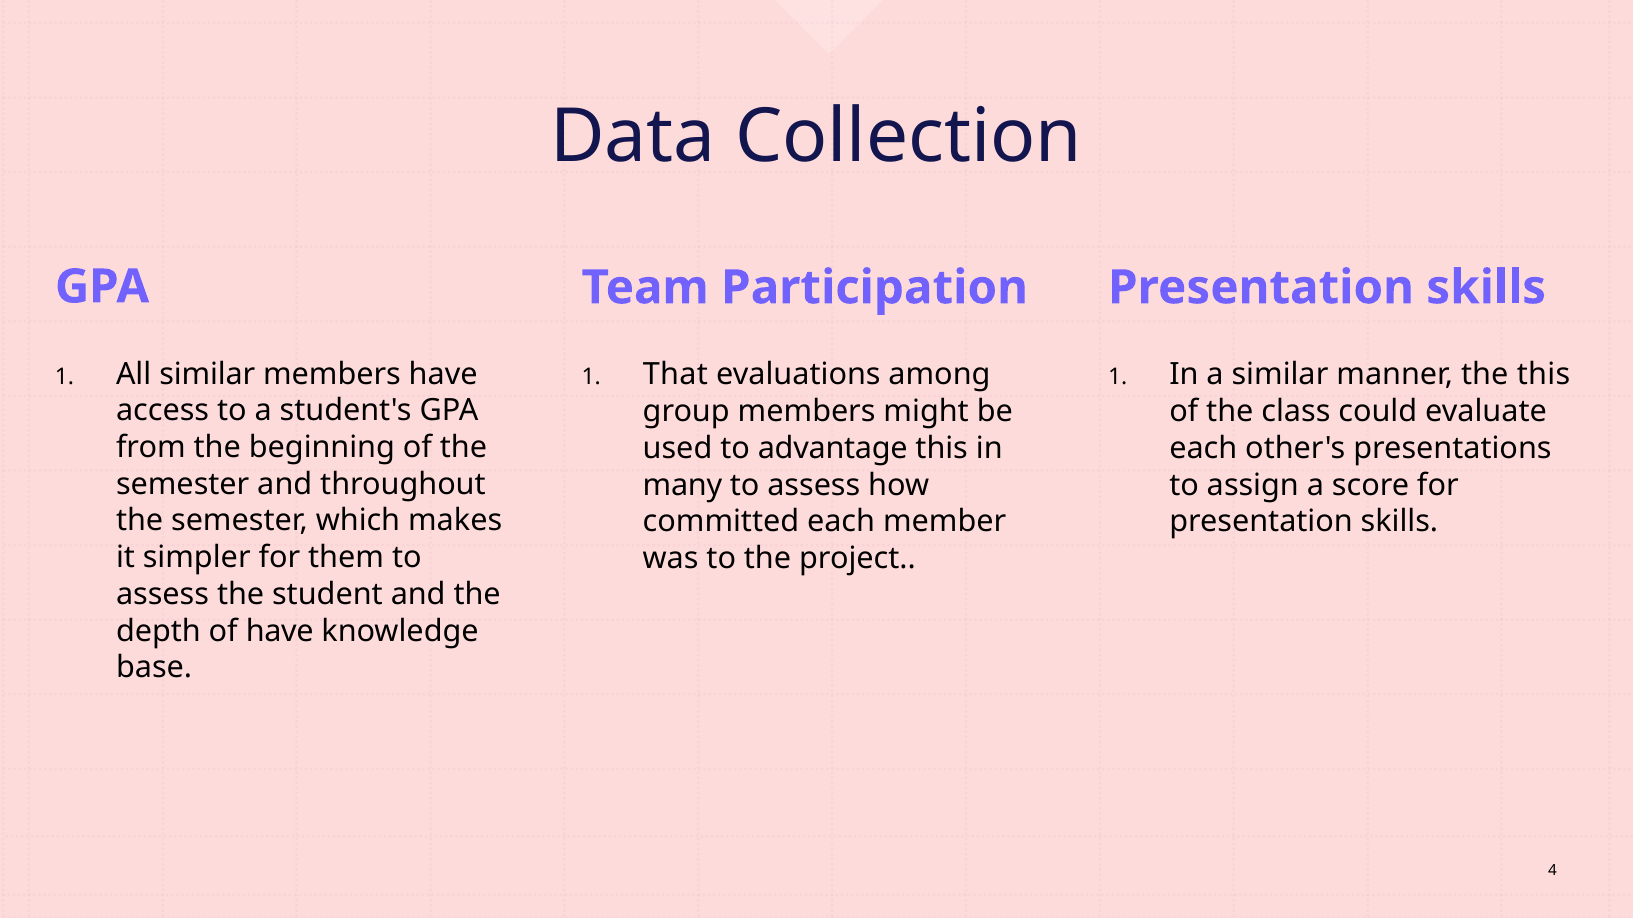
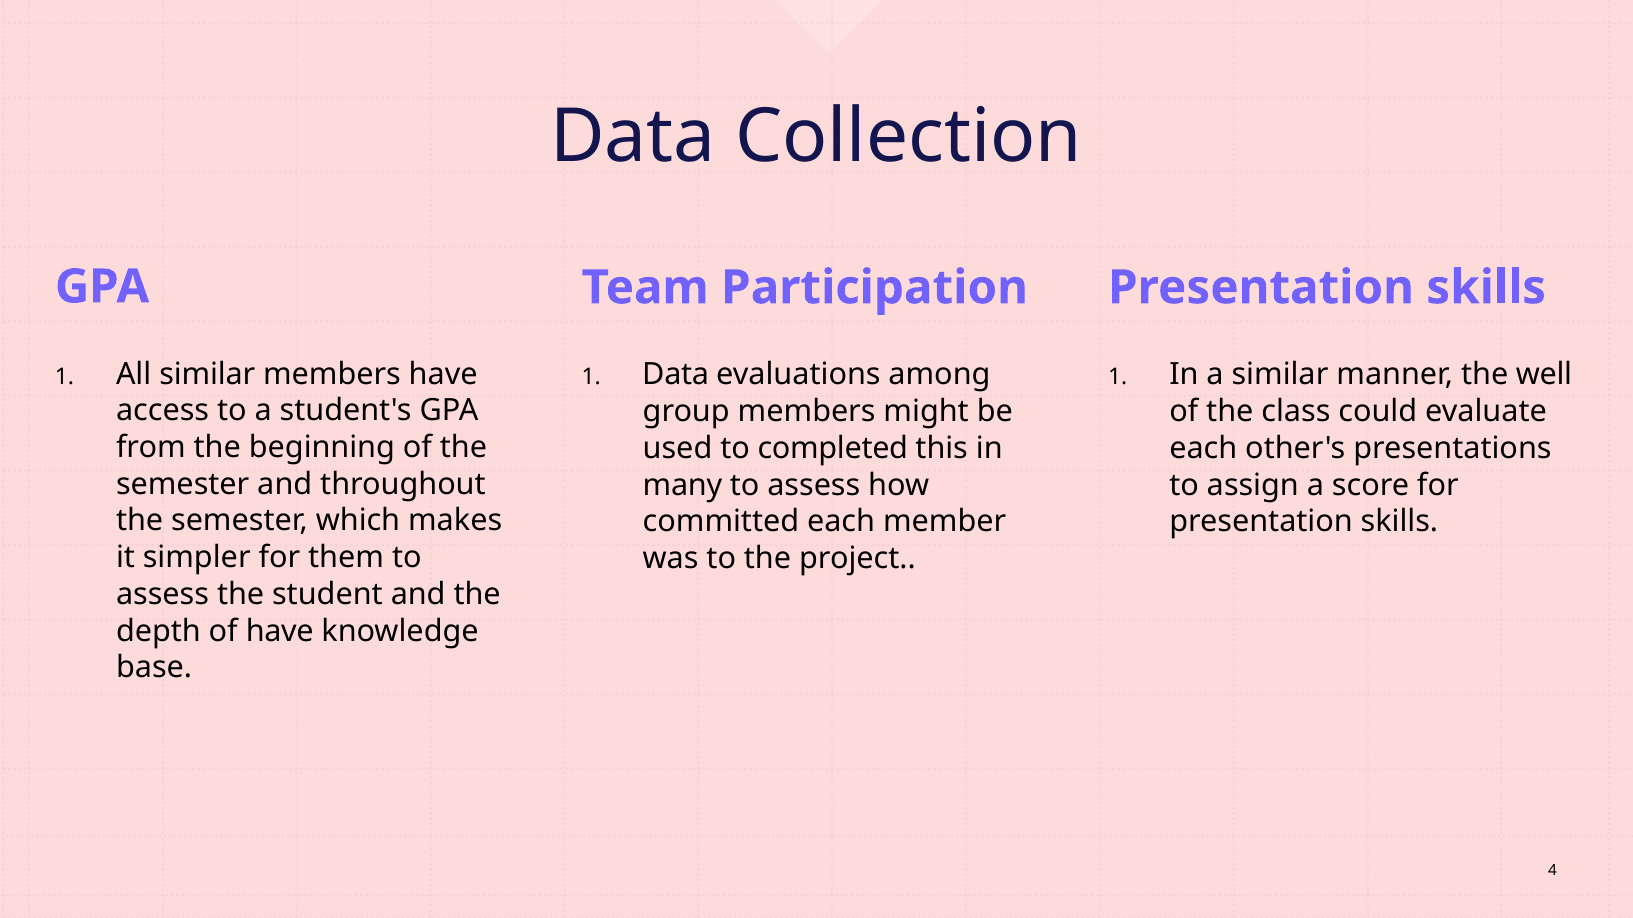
That: That -> Data (676, 375)
the this: this -> well (1544, 375)
advantage: advantage -> completed (833, 449)
